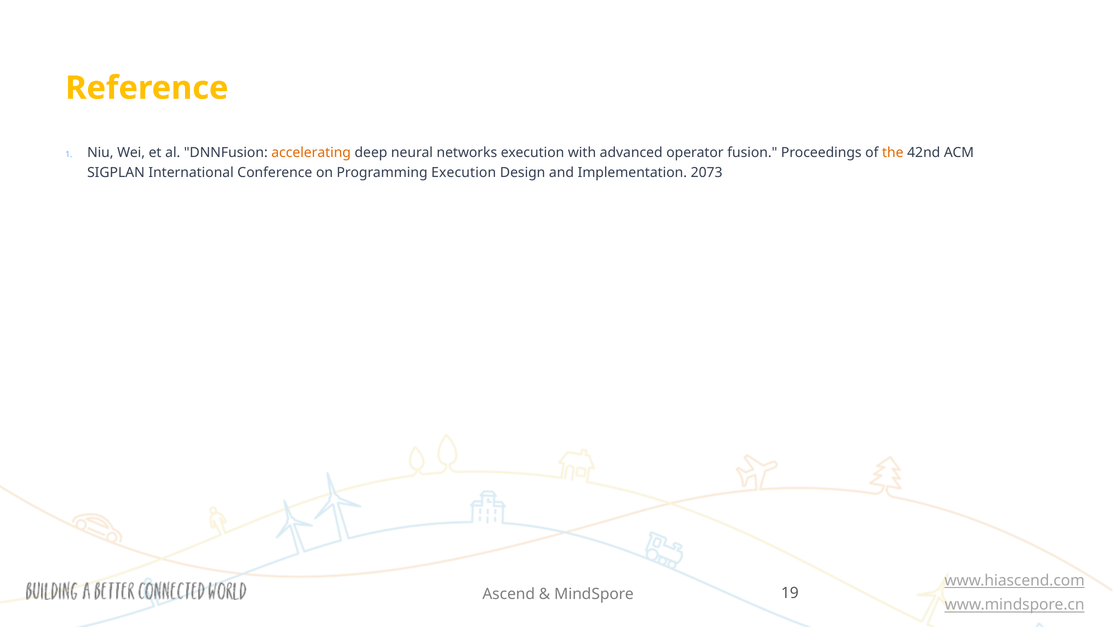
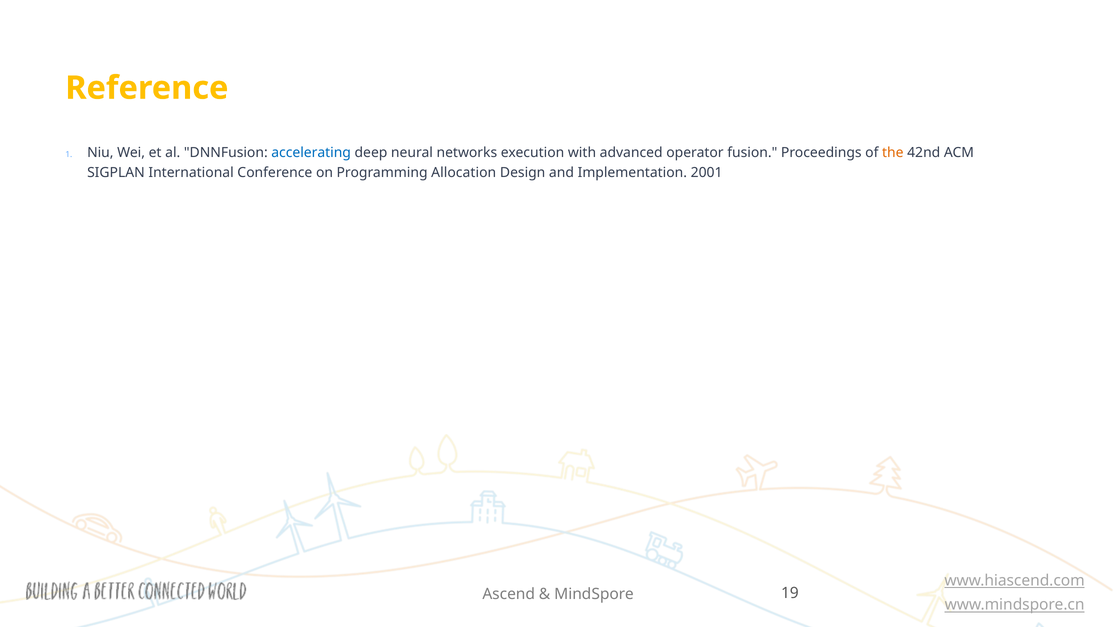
accelerating colour: orange -> blue (311, 153)
Programming Execution: Execution -> Allocation (464, 173)
2073: 2073 -> 2001 (707, 173)
